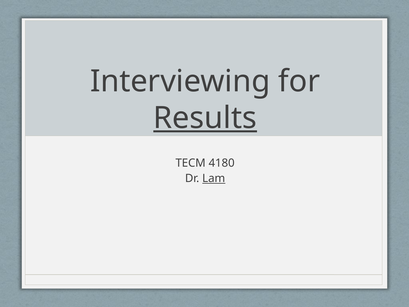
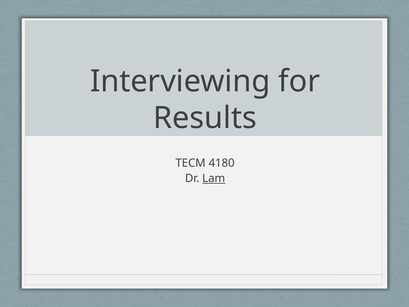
Results underline: present -> none (205, 118)
